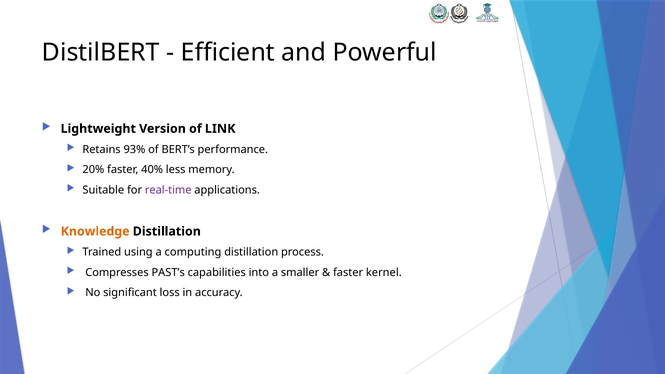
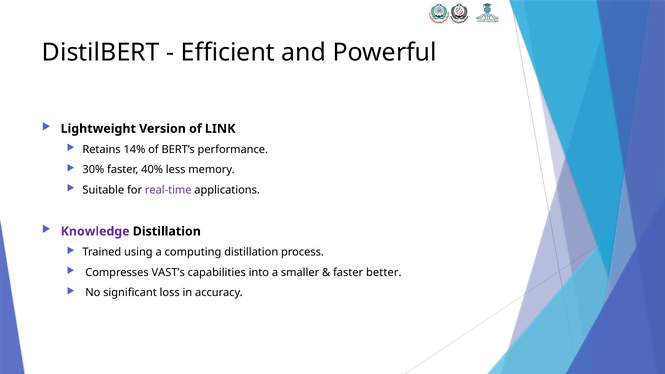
93%: 93% -> 14% (134, 150)
20%: 20% -> 30% (93, 170)
Knowledge colour: orange -> purple (95, 231)
PAST’s: PAST’s -> VAST’s (168, 273)
kernel: kernel -> better (384, 273)
